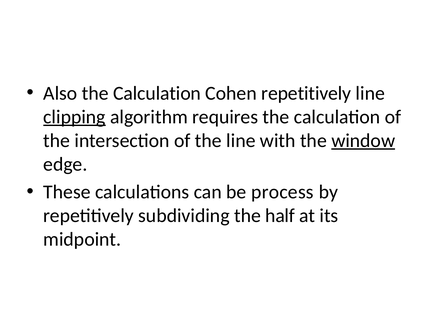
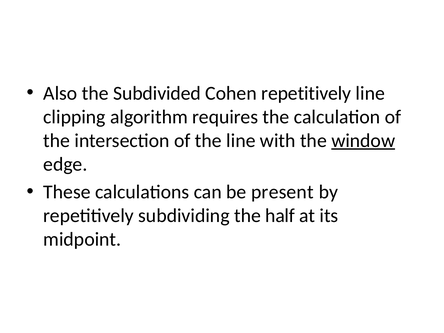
Also the Calculation: Calculation -> Subdivided (157, 93)
clipping underline: present -> none (74, 117)
process: process -> present (282, 192)
